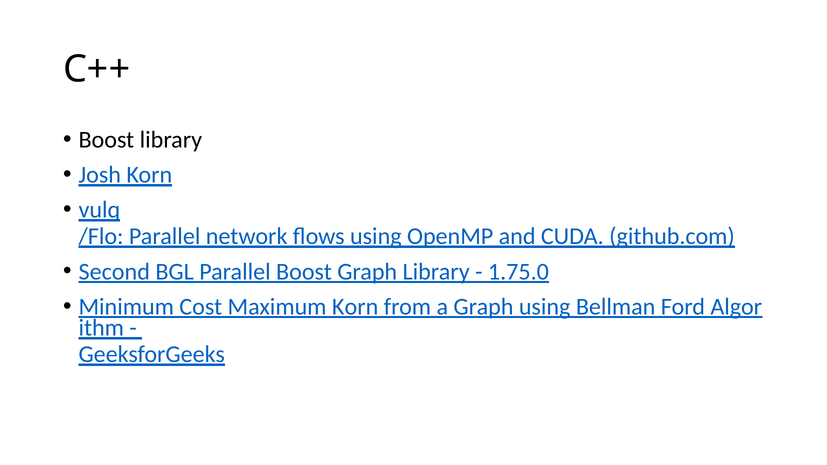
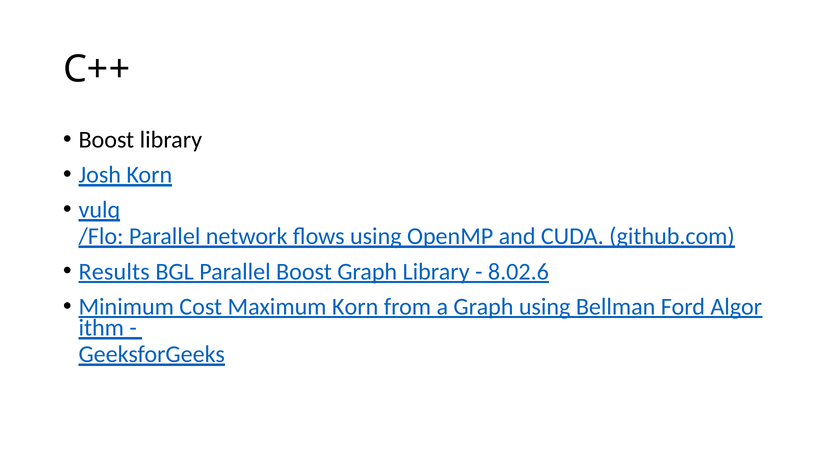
Second: Second -> Results (114, 272)
1.75.0: 1.75.0 -> 8.02.6 (518, 272)
